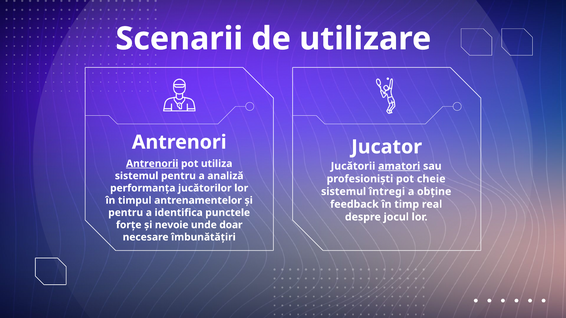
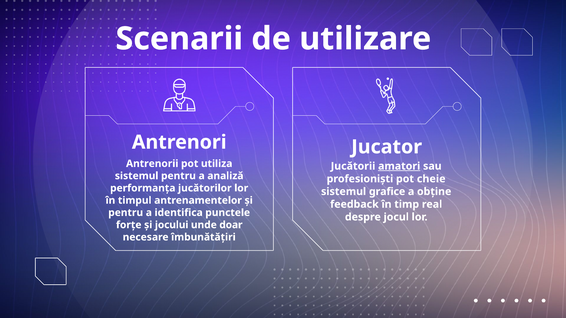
Antrenorii underline: present -> none (152, 164)
întregi: întregi -> grafice (387, 192)
nevoie: nevoie -> jocului (172, 225)
